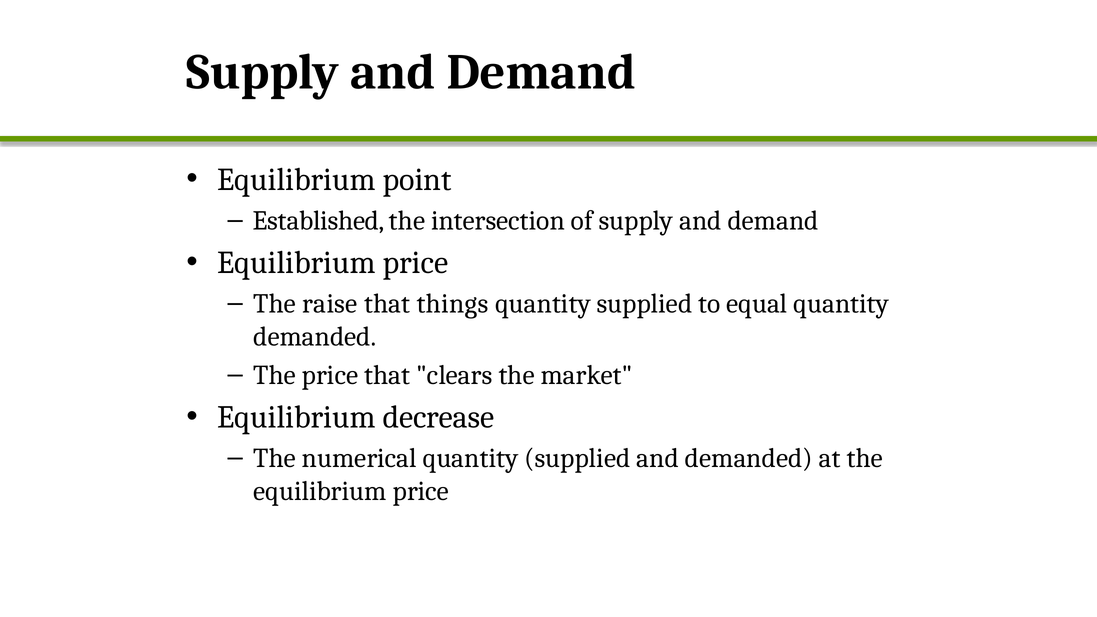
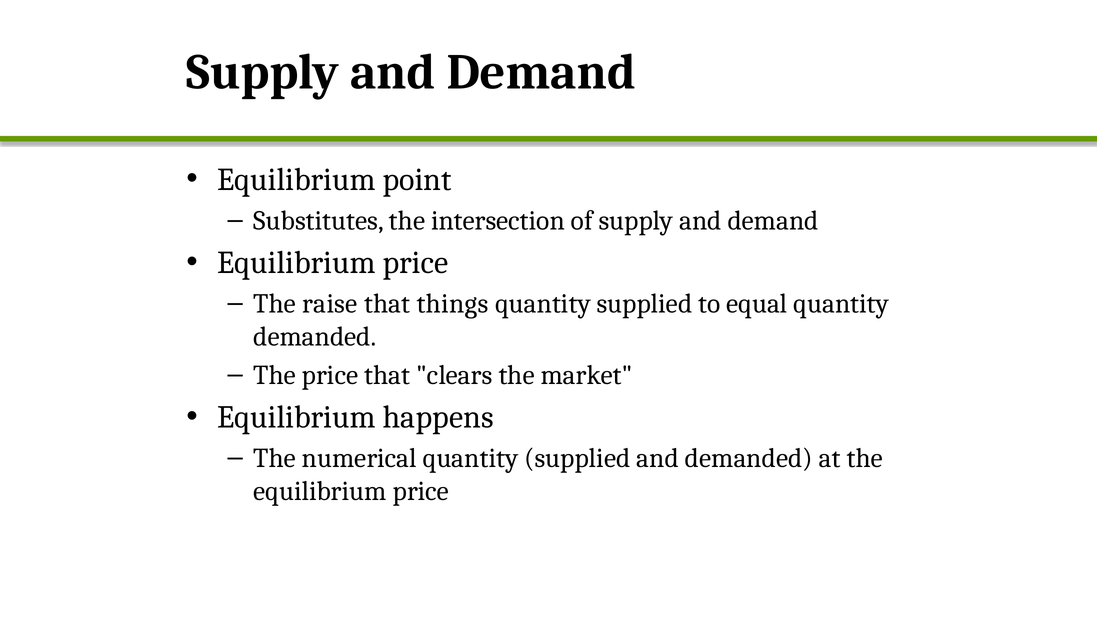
Established: Established -> Substitutes (319, 221)
decrease: decrease -> happens (438, 417)
